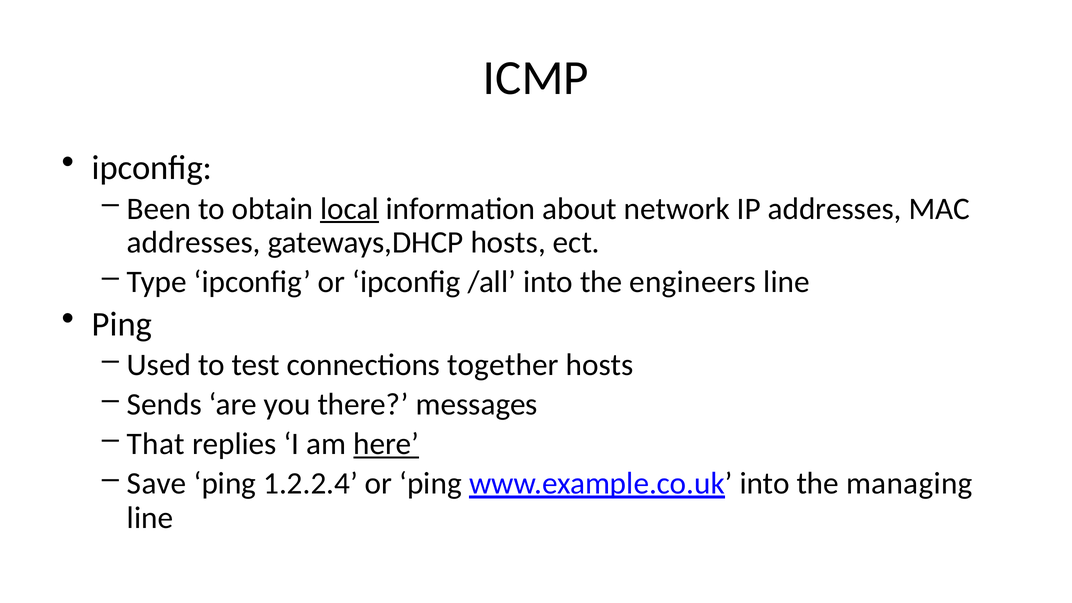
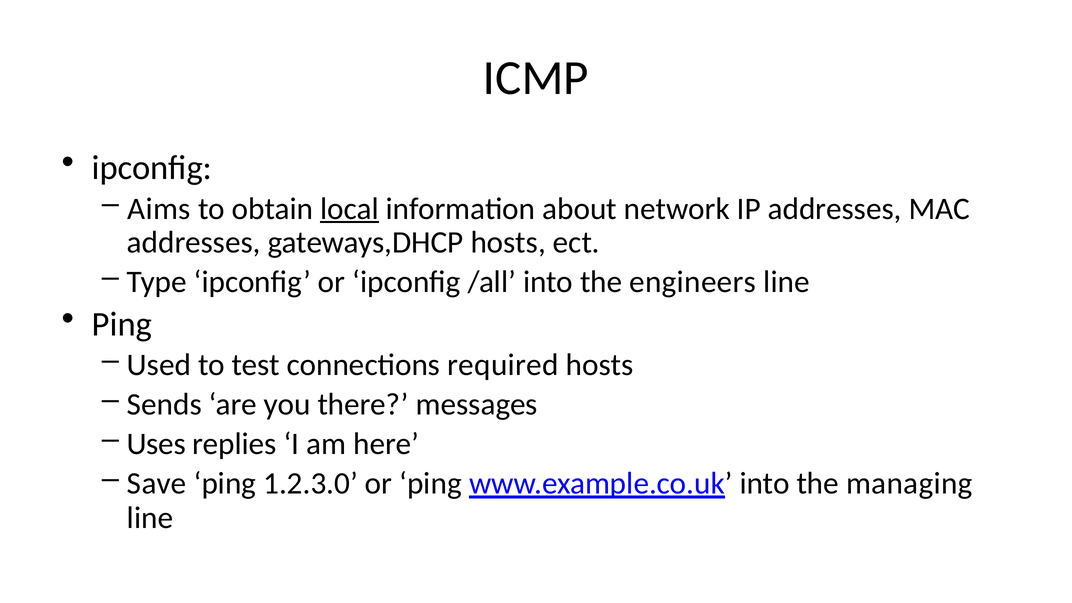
Been: Been -> Aims (159, 209)
together: together -> required (503, 365)
That: That -> Uses (156, 444)
here underline: present -> none (386, 444)
1.2.2.4: 1.2.2.4 -> 1.2.3.0 (311, 483)
